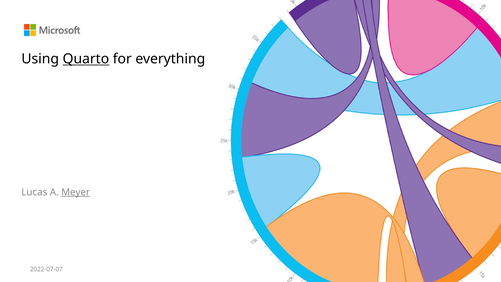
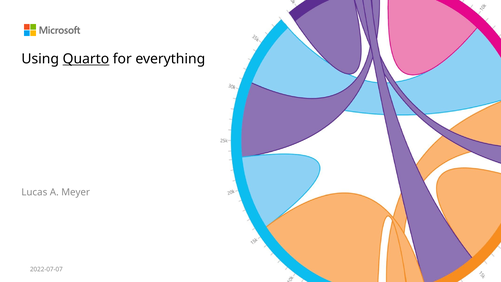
Meyer underline: present -> none (76, 192)
